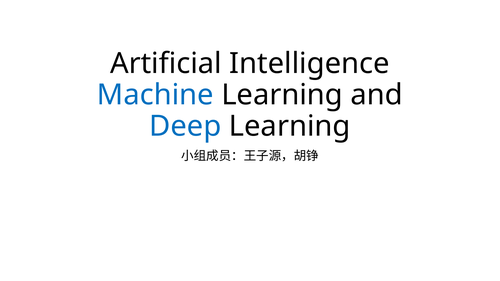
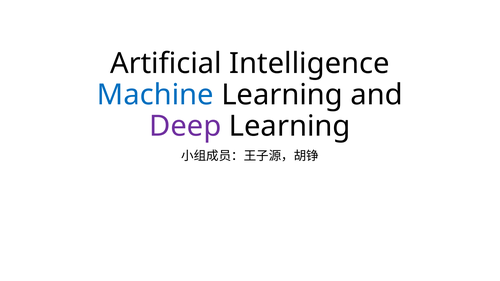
Deep colour: blue -> purple (185, 126)
